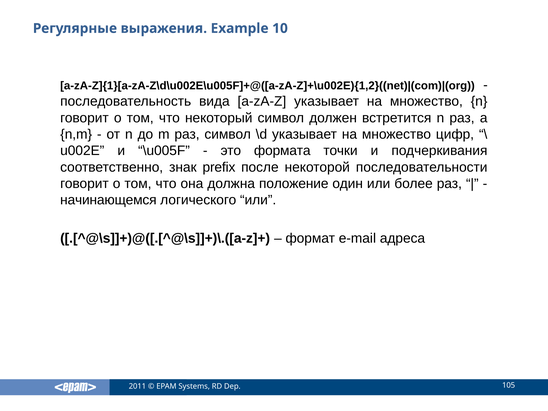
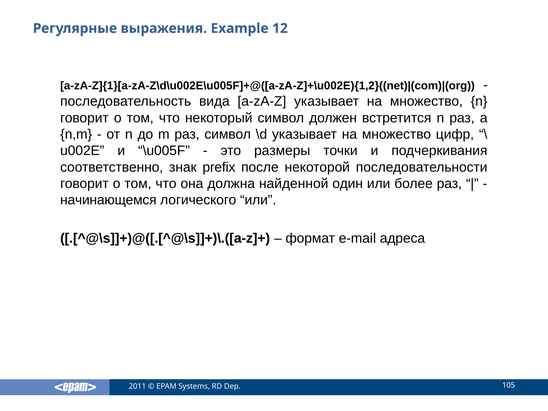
10: 10 -> 12 (280, 28)
формата: формата -> размеры (282, 151)
положение: положение -> найденной (294, 184)
